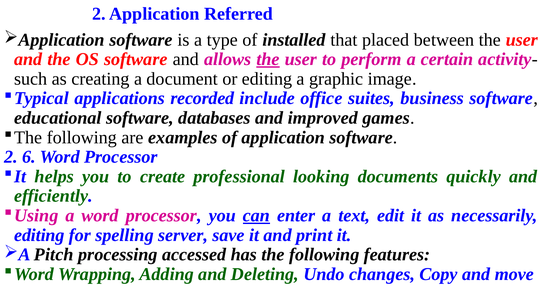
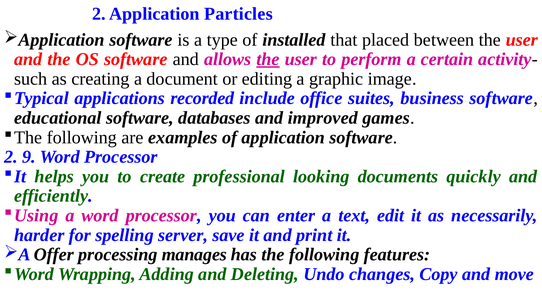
Referred: Referred -> Particles (238, 14)
6: 6 -> 9 (29, 157)
can underline: present -> none (256, 215)
editing: editing -> harder (39, 235)
Pitch: Pitch -> Offer (54, 254)
accessed: accessed -> manages (194, 254)
